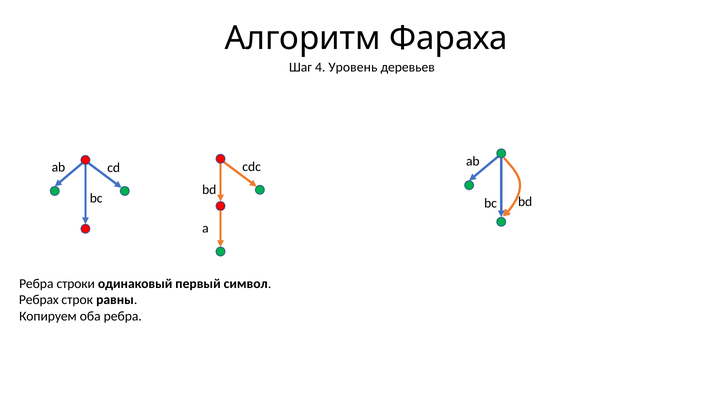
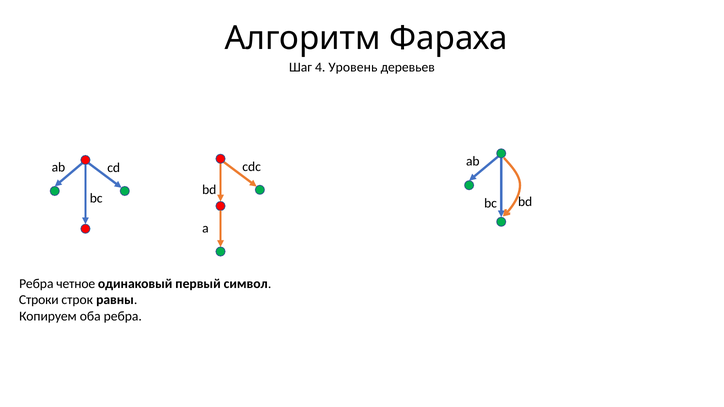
строки: строки -> четное (76, 284)
Ребрах: Ребрах -> Строки (39, 300)
